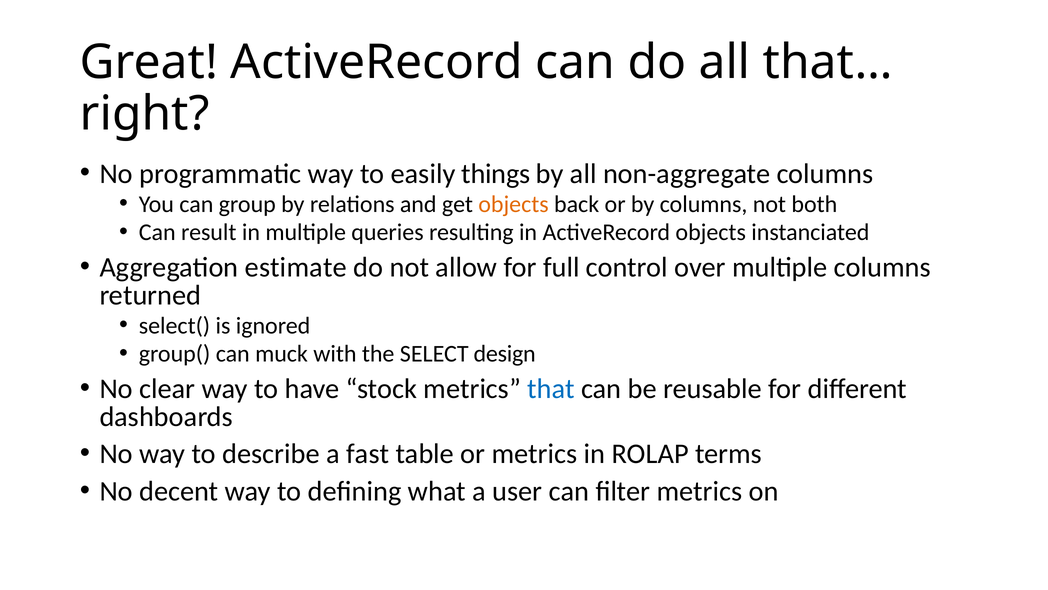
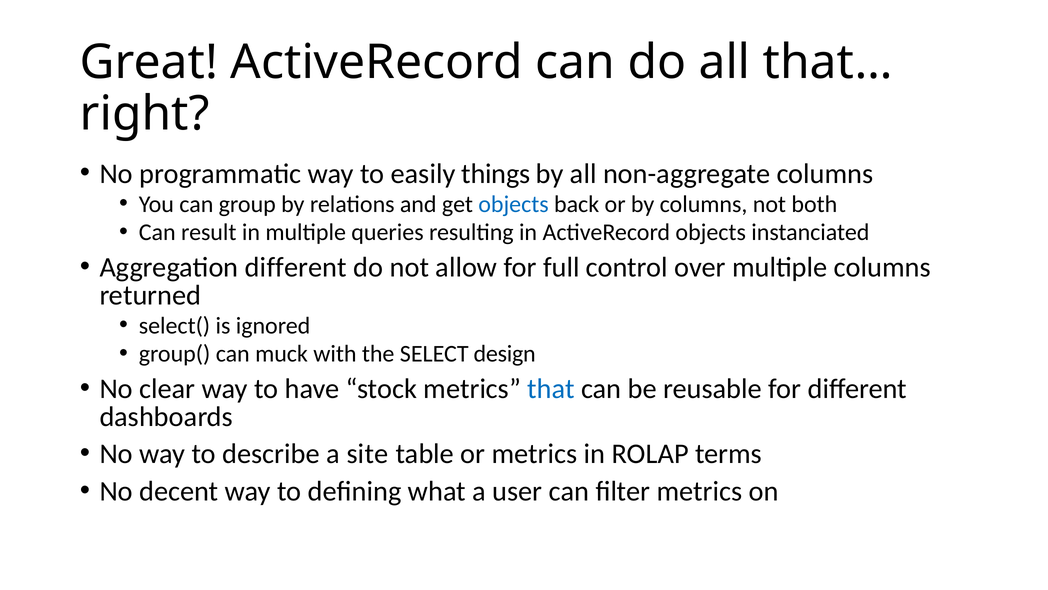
objects colour: orange -> blue (513, 204)
Aggregation estimate: estimate -> different (296, 267)
fast: fast -> site (368, 454)
